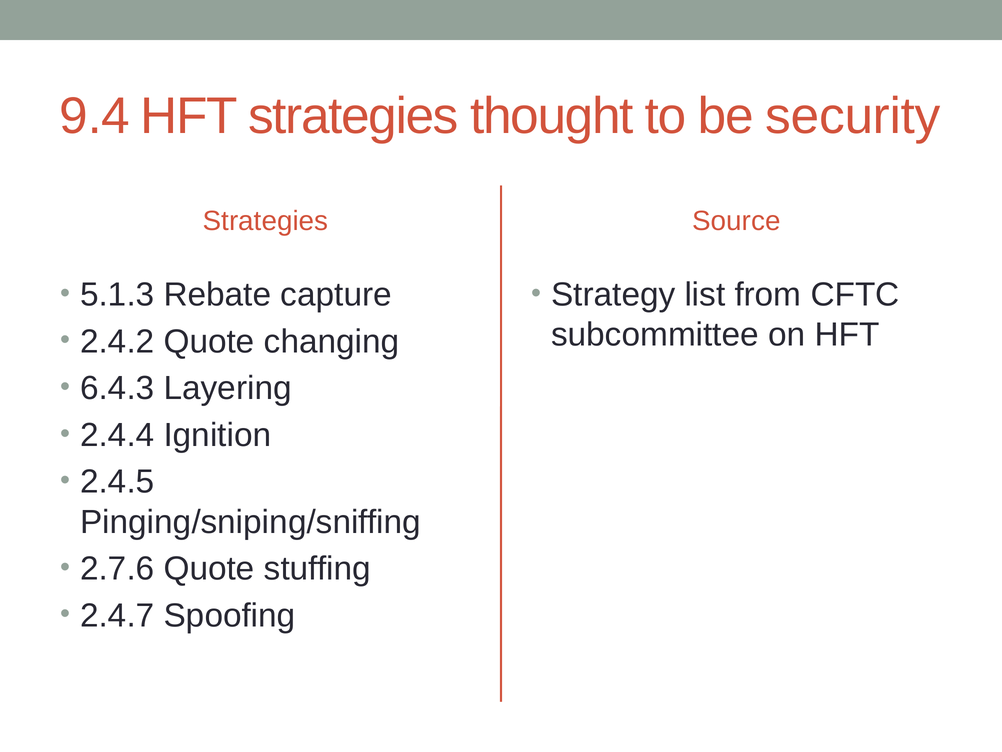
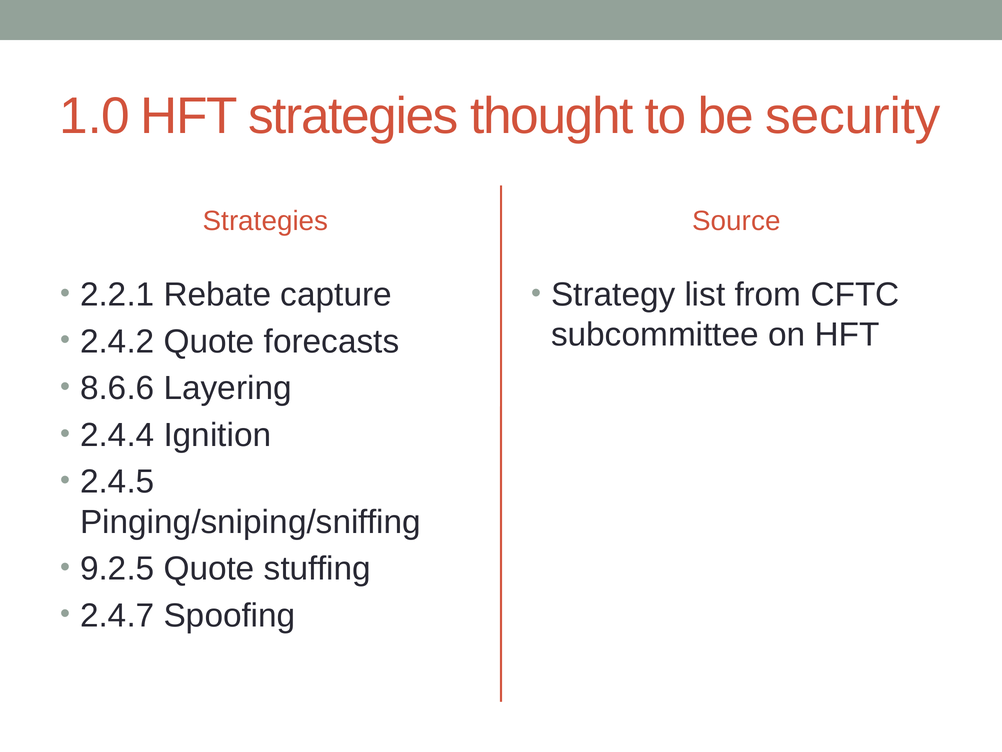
9.4: 9.4 -> 1.0 (95, 116)
5.1.3: 5.1.3 -> 2.2.1 (117, 295)
changing: changing -> forecasts (332, 341)
6.4.3: 6.4.3 -> 8.6.6 (117, 388)
2.7.6: 2.7.6 -> 9.2.5 (117, 568)
